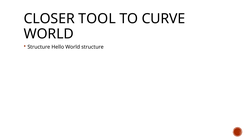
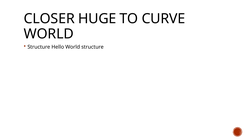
TOOL: TOOL -> HUGE (97, 19)
